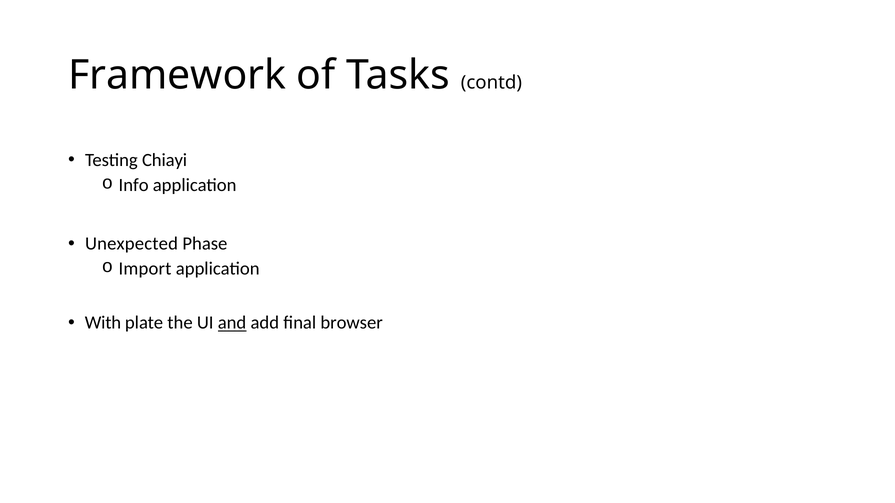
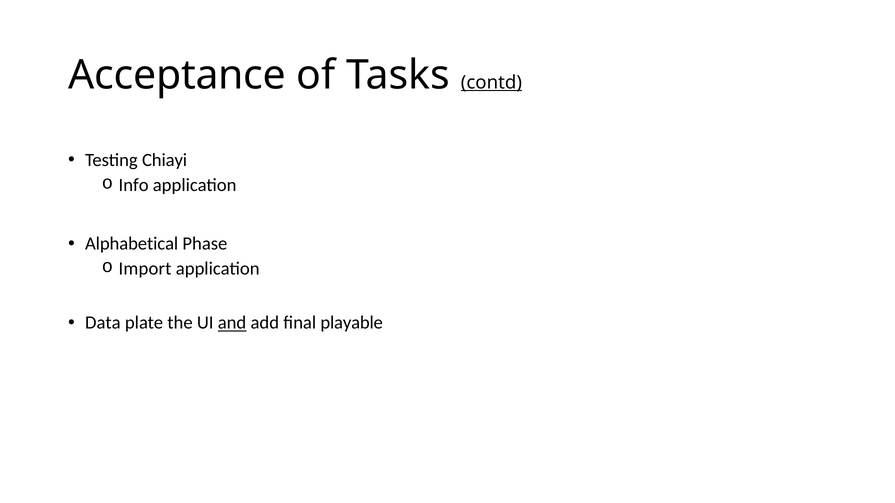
Framework: Framework -> Acceptance (177, 75)
contd underline: none -> present (491, 83)
Unexpected: Unexpected -> Alphabetical (132, 244)
With: With -> Data (103, 323)
browser: browser -> playable (352, 323)
